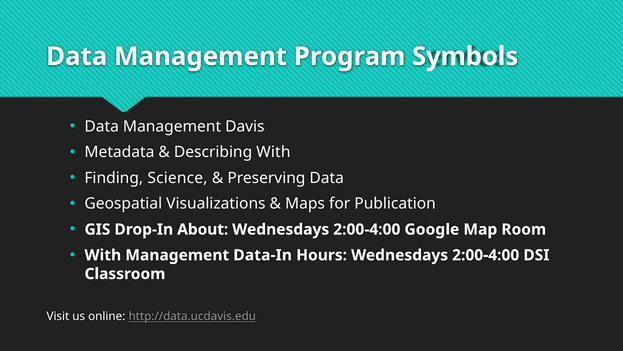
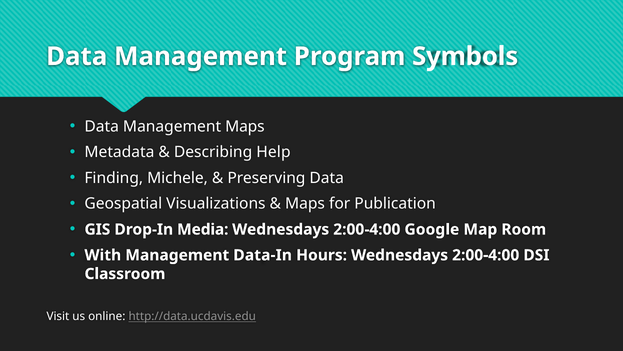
Management Davis: Davis -> Maps (245, 126)
Describing With: With -> Help (273, 152)
Science: Science -> Michele (178, 178)
About: About -> Media (203, 229)
